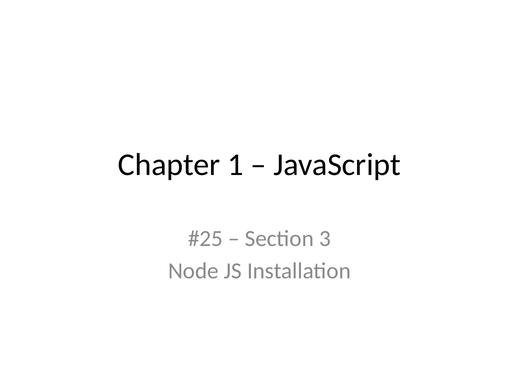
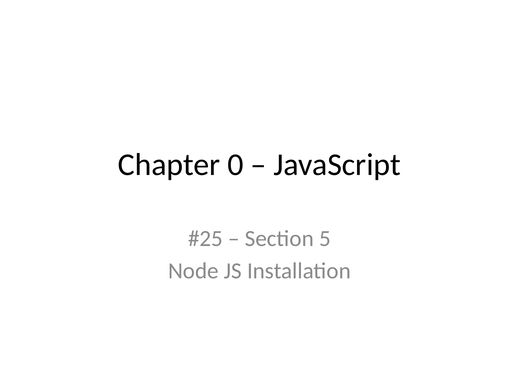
1: 1 -> 0 (235, 165)
3: 3 -> 5 (325, 239)
